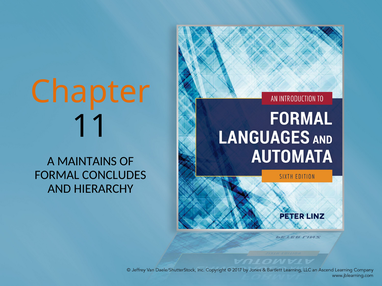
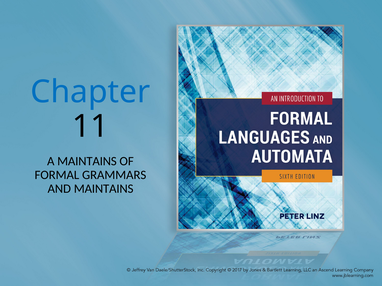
Chapter colour: orange -> blue (90, 92)
CONCLUDES: CONCLUDES -> GRAMMARS (114, 175)
AND HIERARCHY: HIERARCHY -> MAINTAINS (104, 189)
